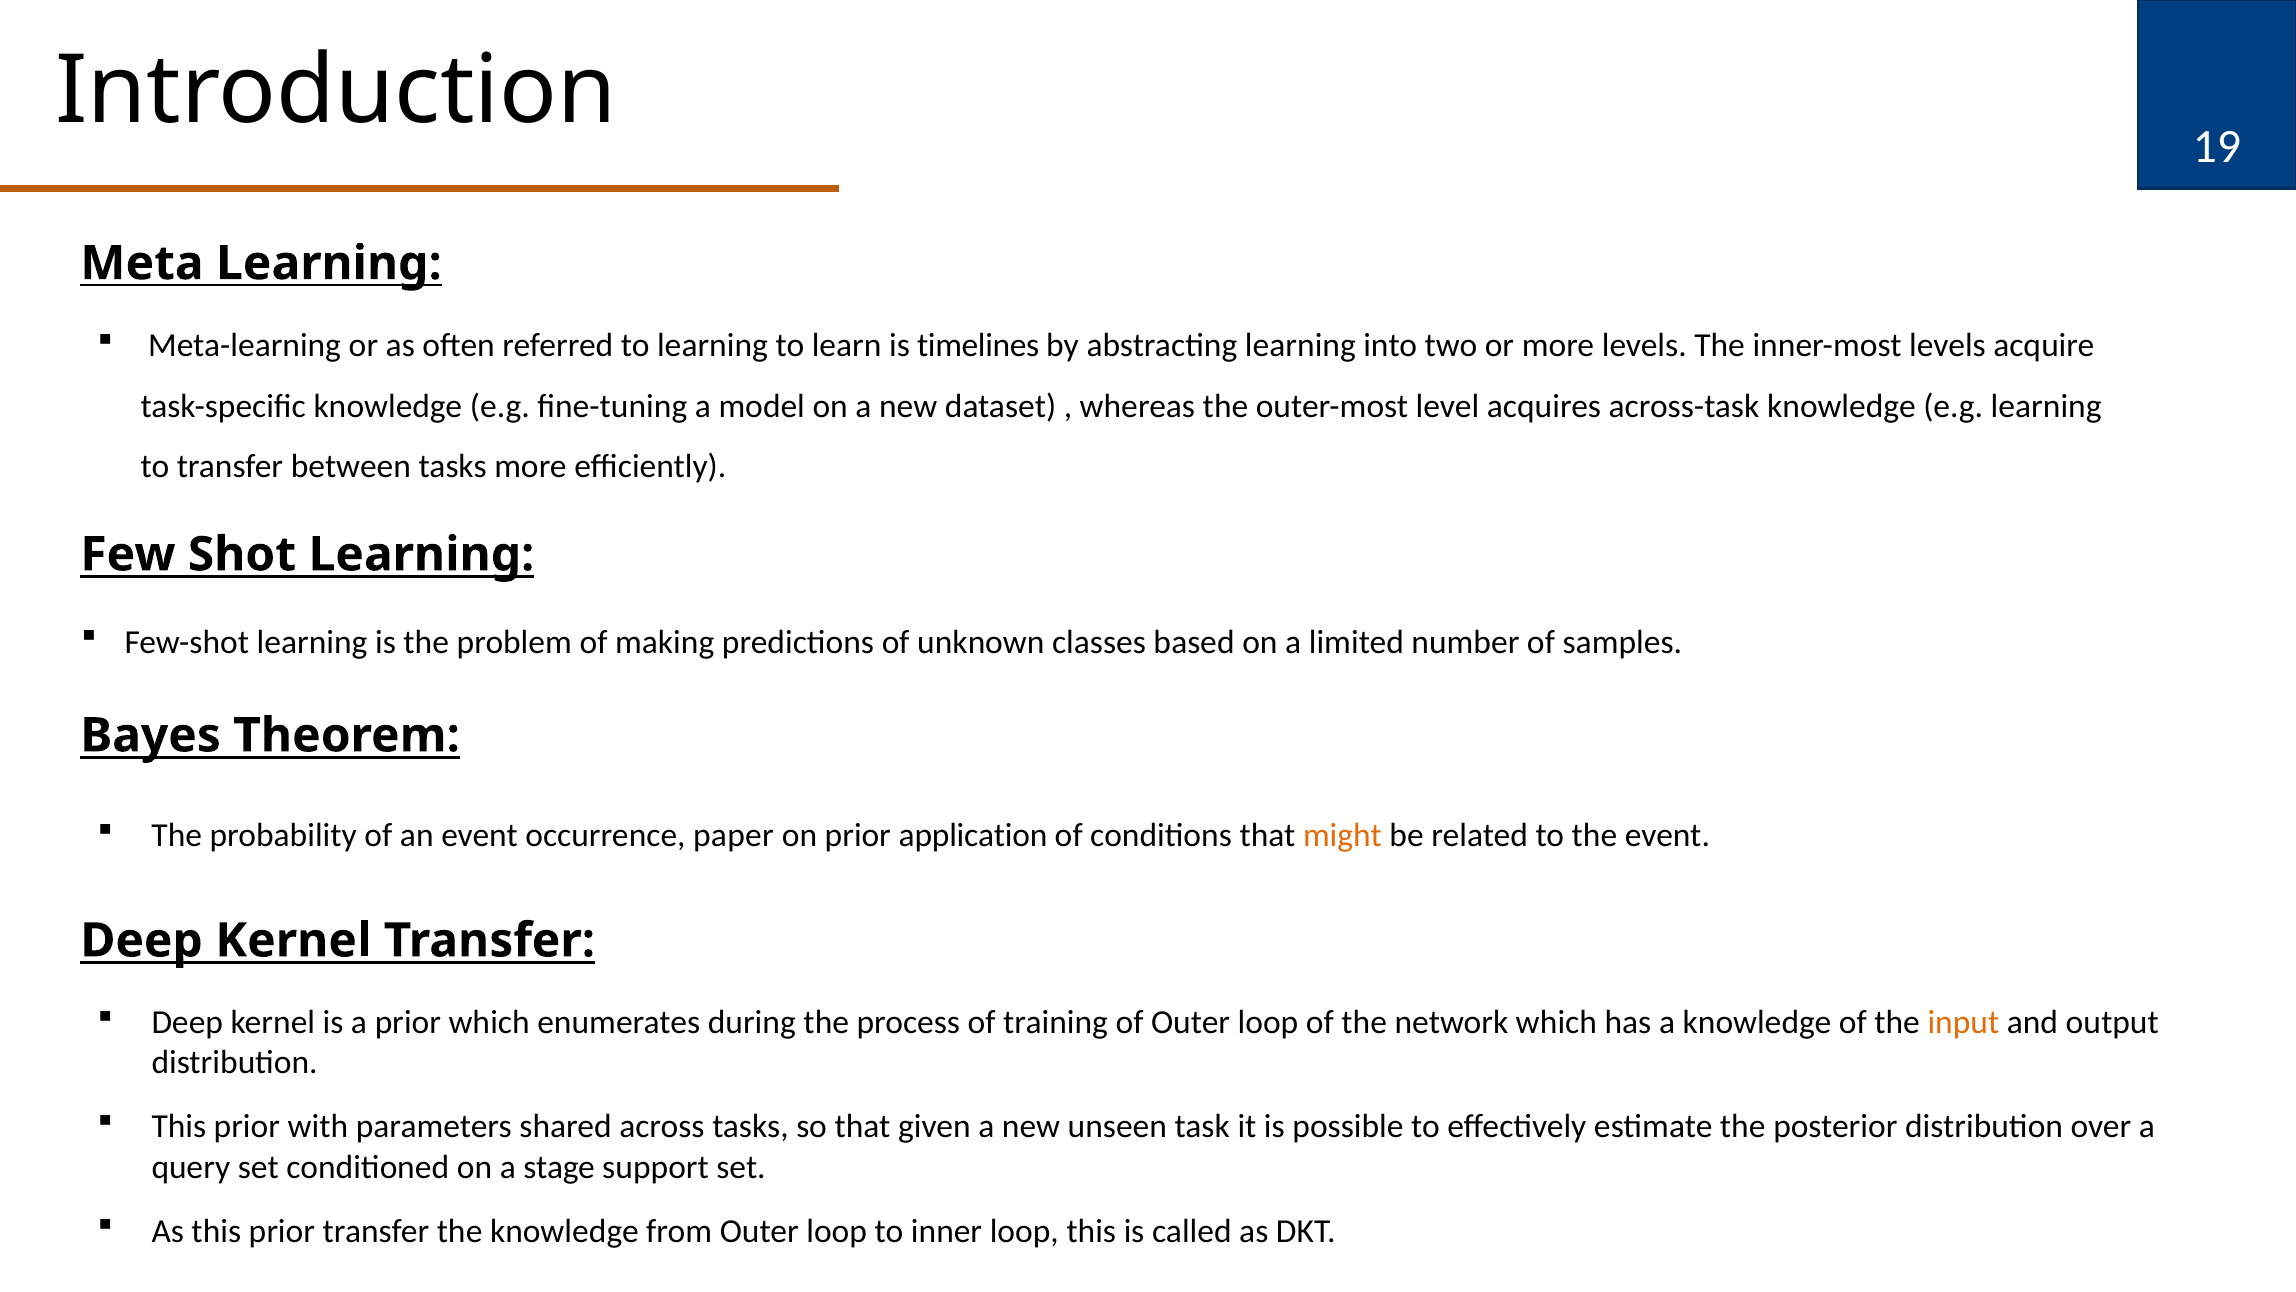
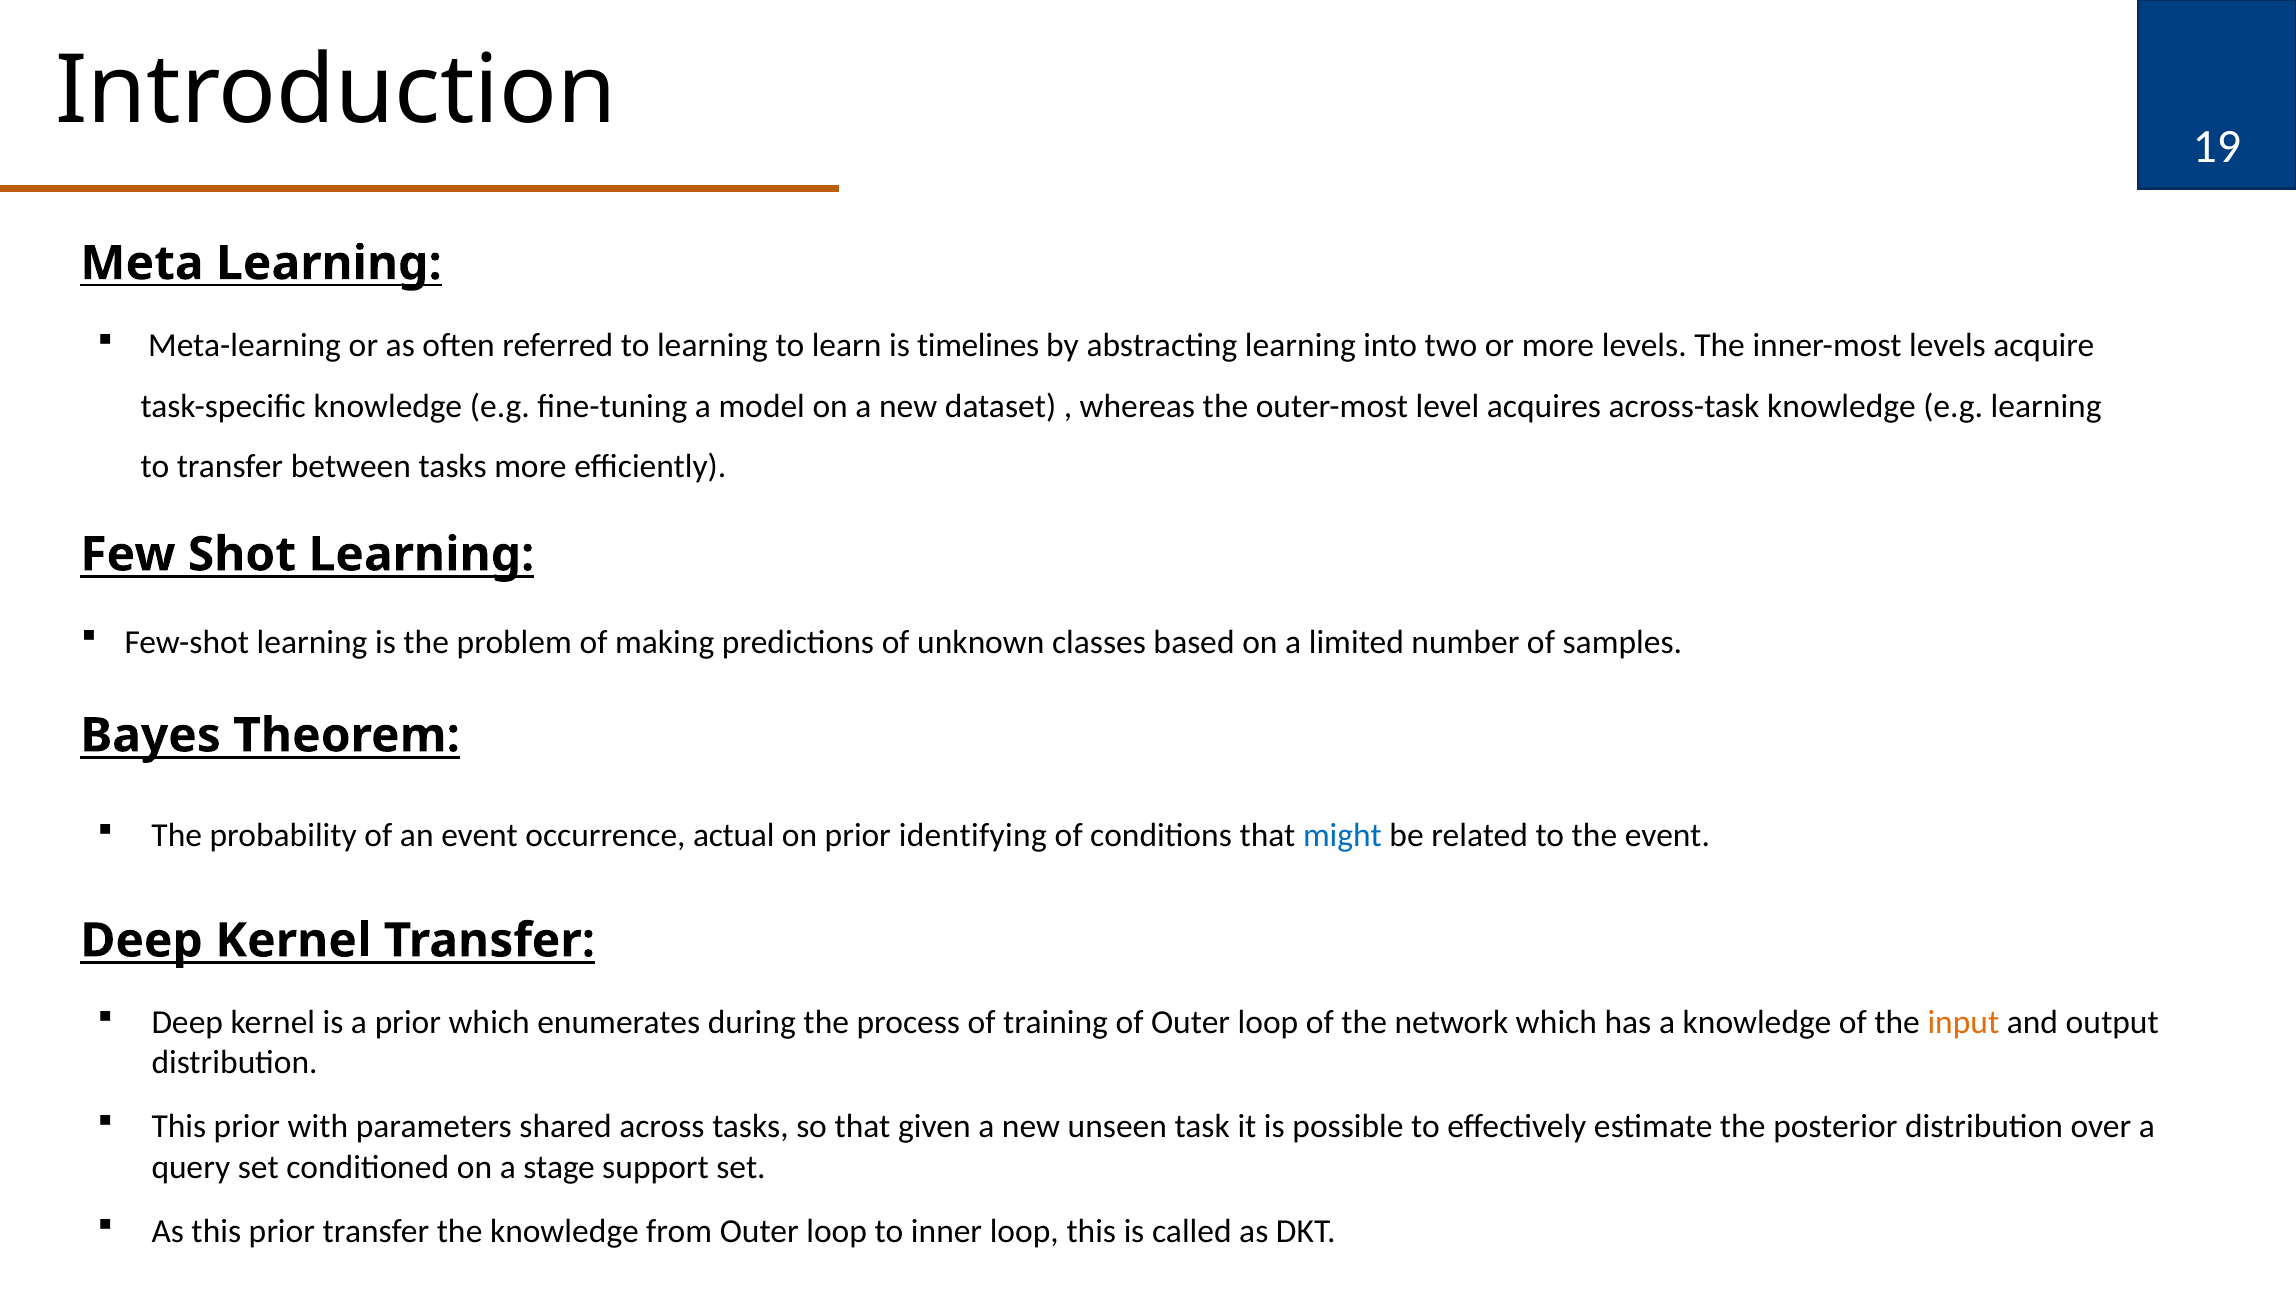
paper: paper -> actual (734, 835)
application: application -> identifying (973, 835)
might colour: orange -> blue (1342, 835)
